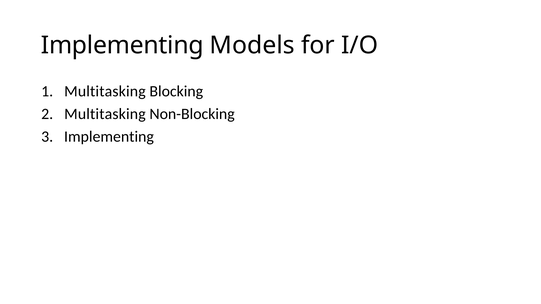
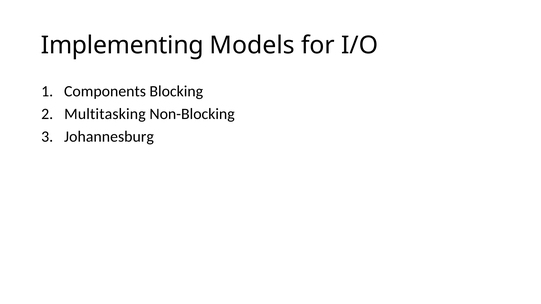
Multitasking: Multitasking -> Components (105, 91)
Implementing: Implementing -> Johannesburg (109, 137)
